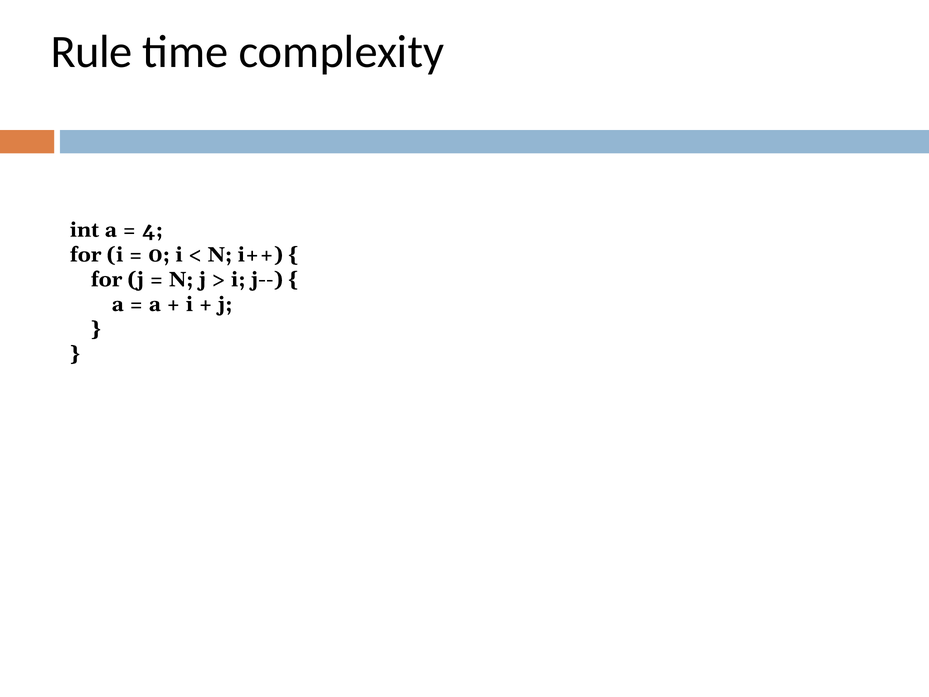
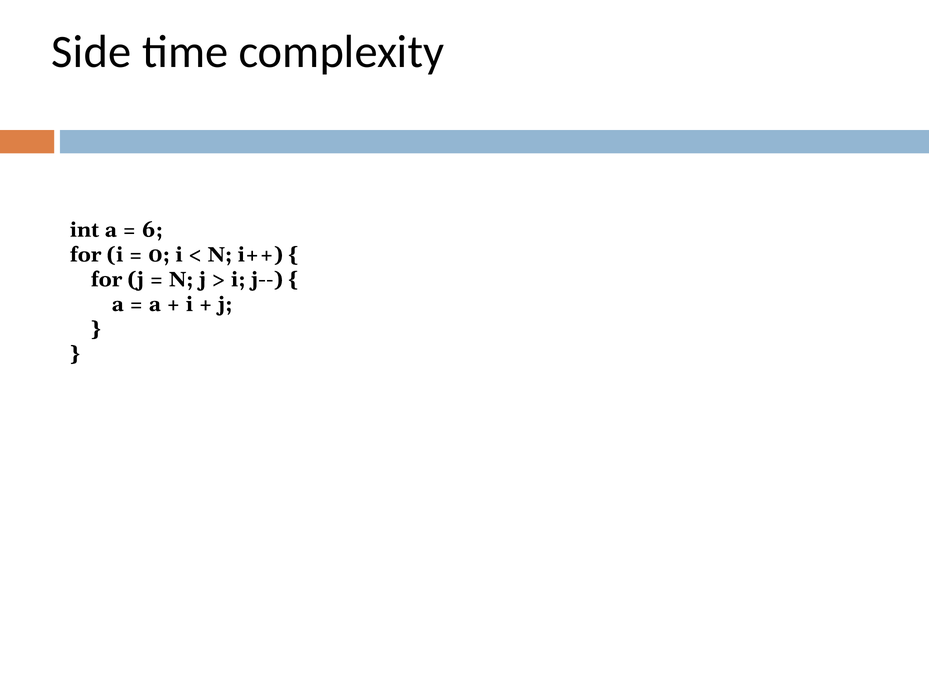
Rule: Rule -> Side (91, 52)
4: 4 -> 6 (153, 230)
